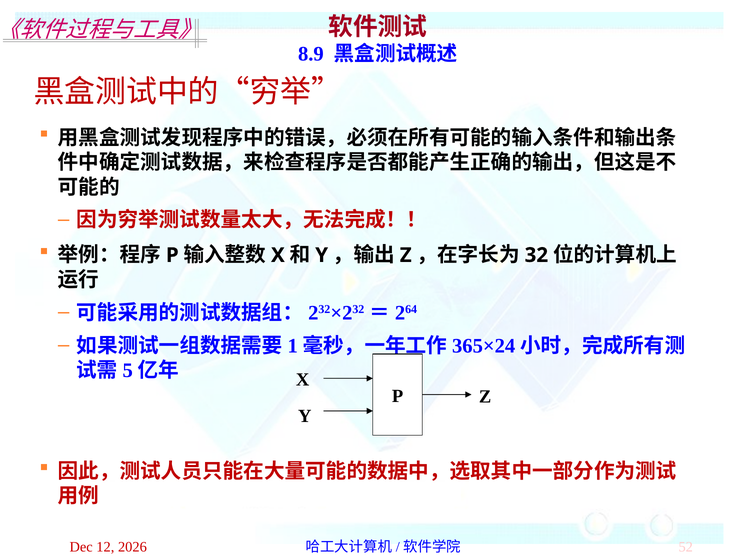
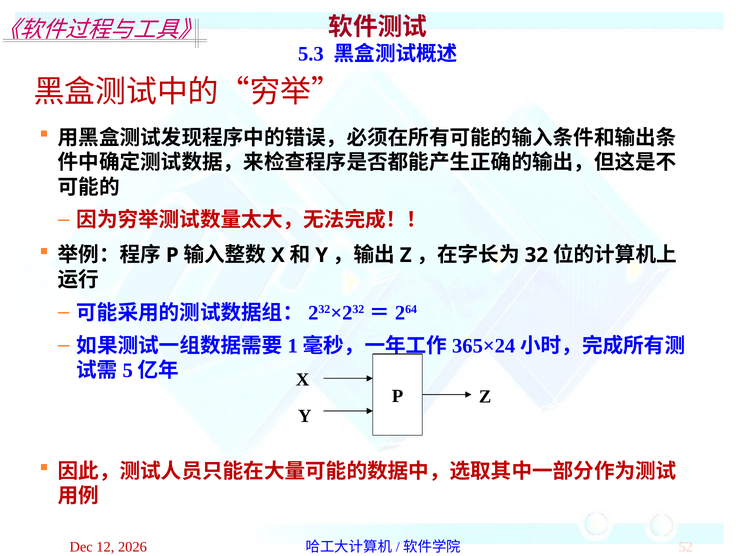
8.9: 8.9 -> 5.3 (311, 54)
